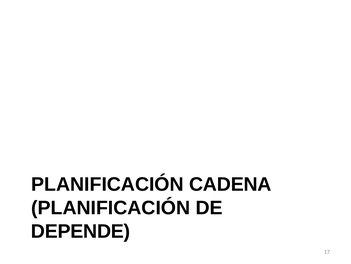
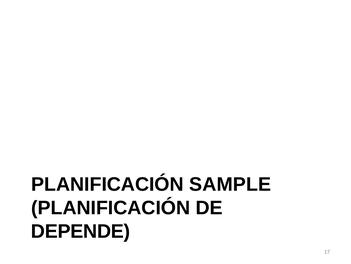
CADENA: CADENA -> SAMPLE (230, 184)
